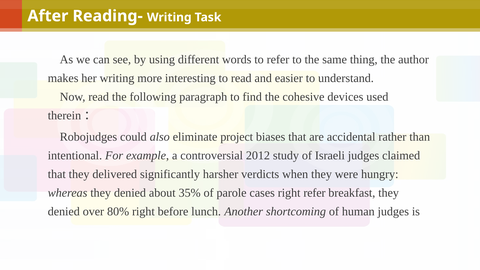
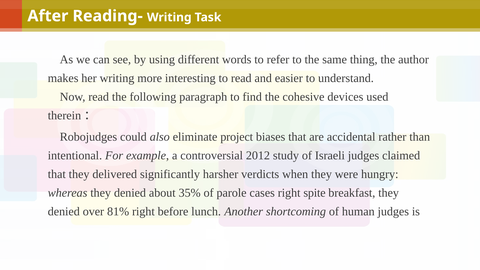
right refer: refer -> spite (314, 193)
80%: 80% -> 81% (118, 212)
